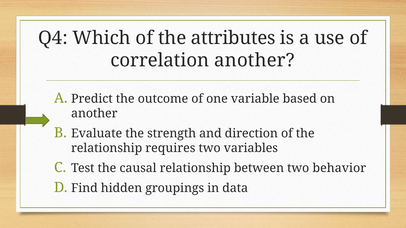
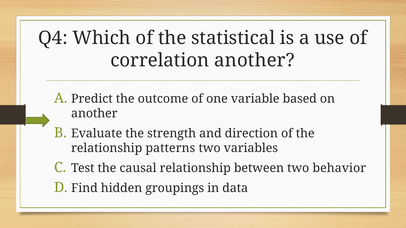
attributes: attributes -> statistical (233, 38)
requires: requires -> patterns (170, 148)
